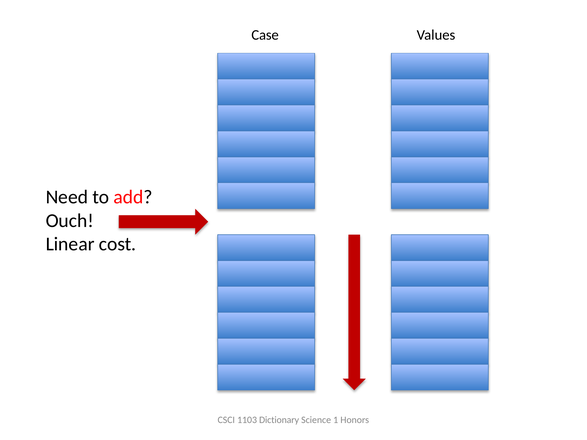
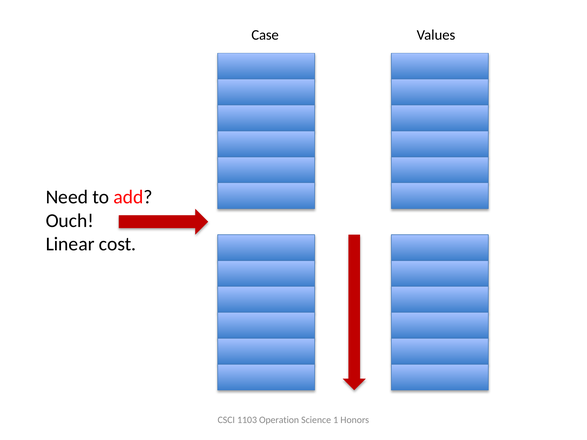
Dictionary: Dictionary -> Operation (279, 420)
